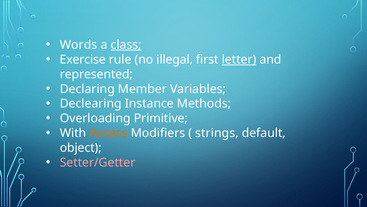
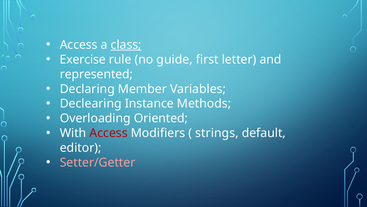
Words: Words -> Access (79, 45)
illegal: illegal -> guide (175, 59)
letter underline: present -> none (239, 59)
Primitive: Primitive -> Oriented (161, 118)
Access colour: orange -> red (109, 133)
object: object -> editor (81, 147)
